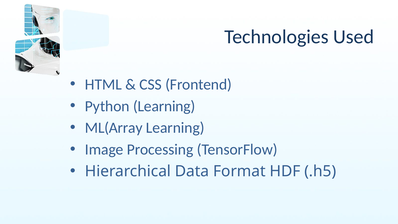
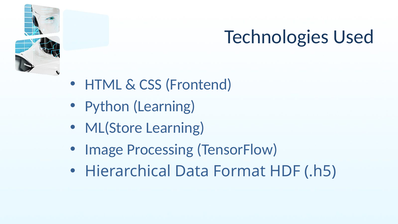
ML(Array: ML(Array -> ML(Store (114, 128)
